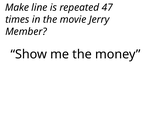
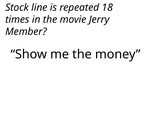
Make: Make -> Stock (17, 7)
47: 47 -> 18 (107, 7)
